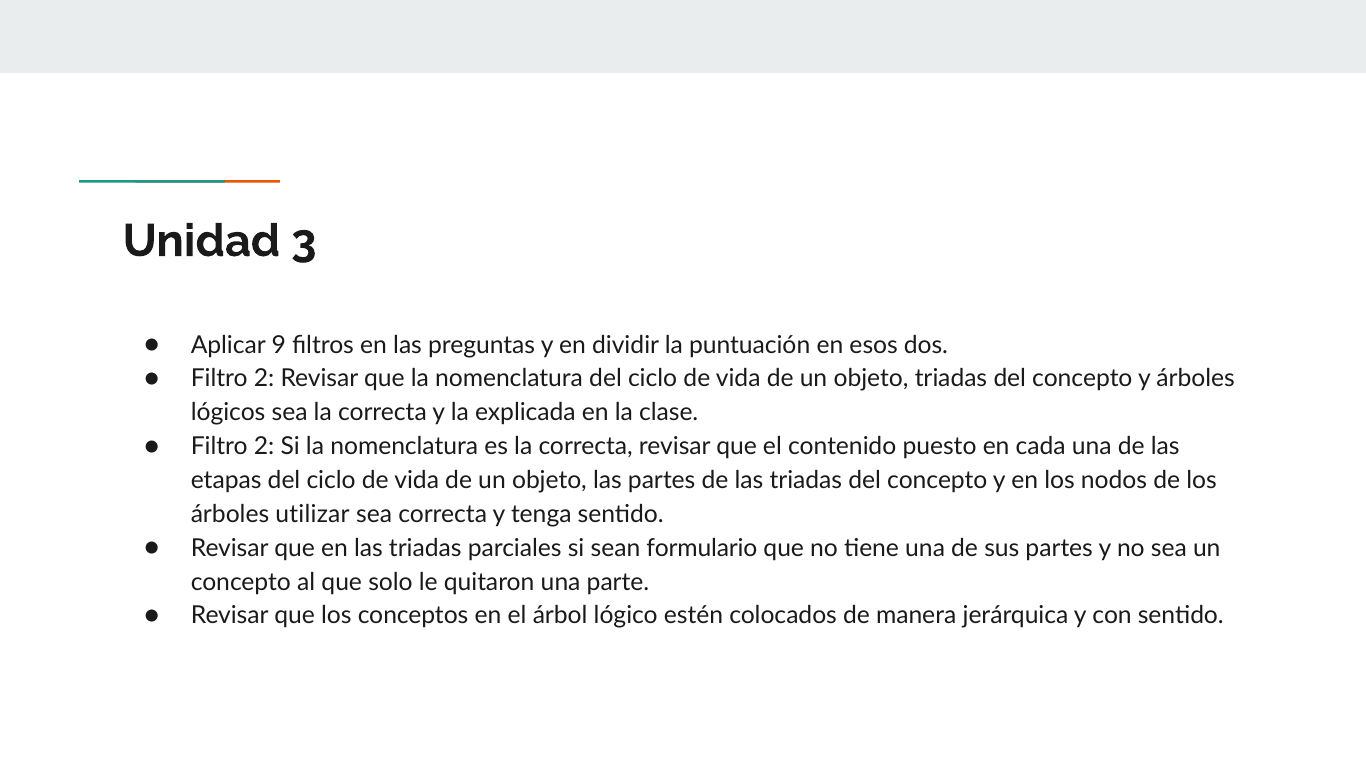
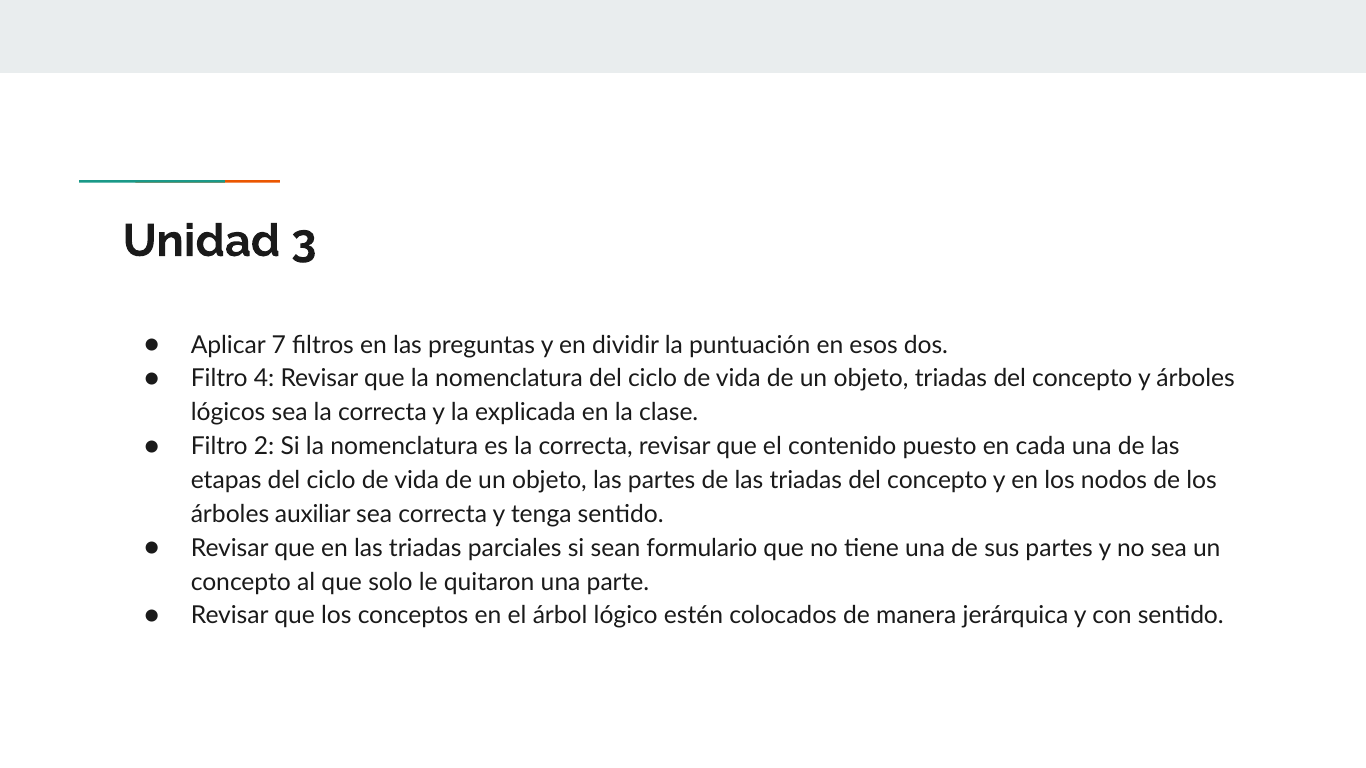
9: 9 -> 7 (279, 345)
2: 2 -> 4 (264, 379)
utilizar: utilizar -> auxiliar (313, 514)
